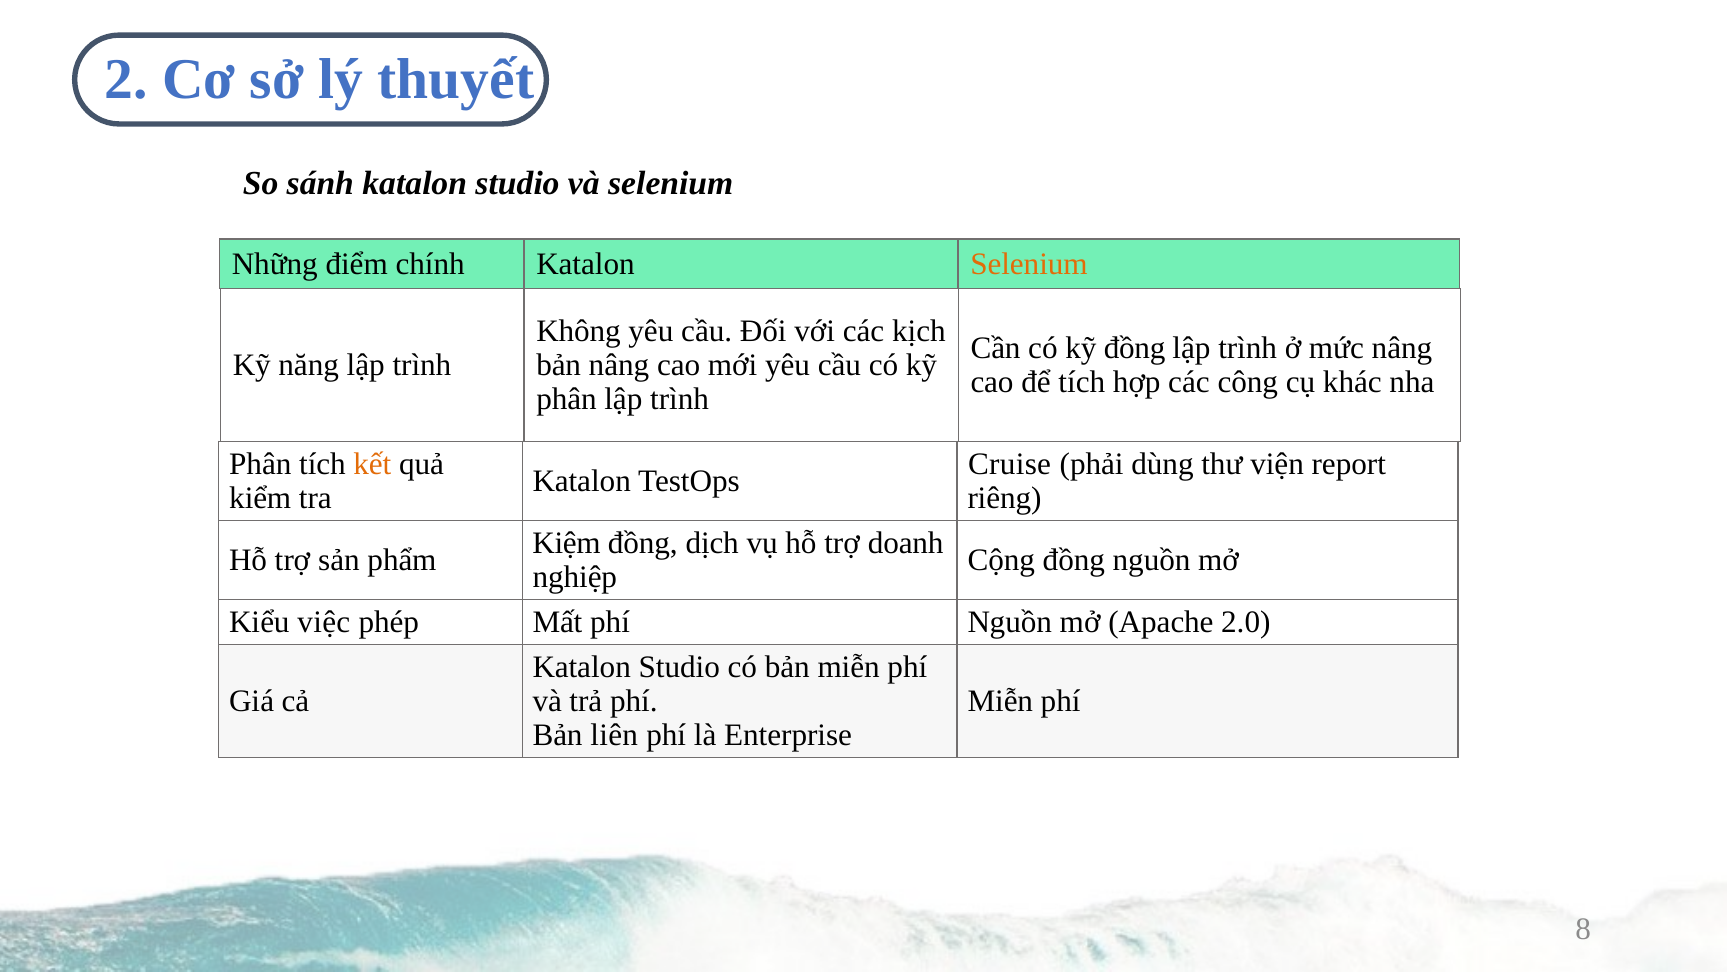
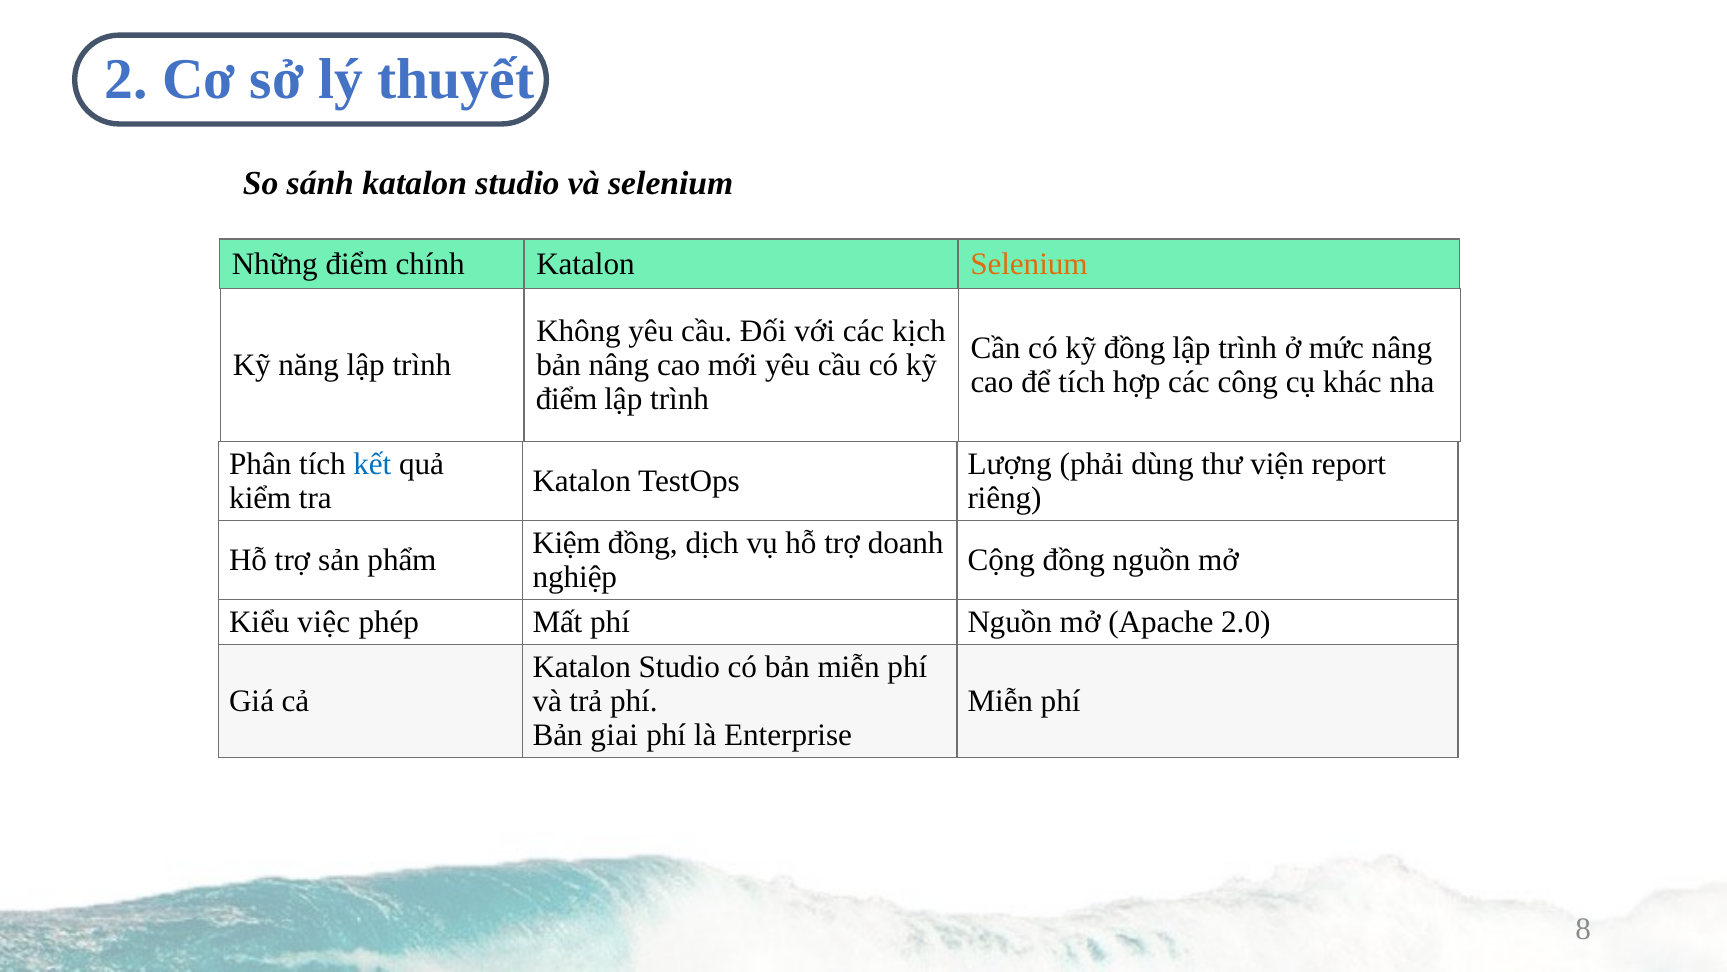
phân: phân -> điểm (567, 399)
kết colour: orange -> blue (372, 463)
Cruise: Cruise -> Lượng (1010, 463)
liên: liên -> giai (614, 735)
